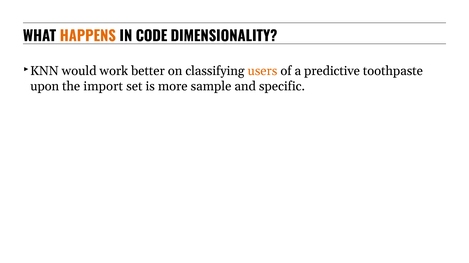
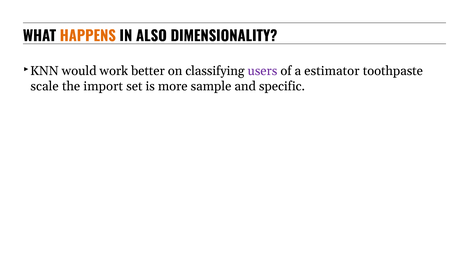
CODE: CODE -> ALSO (151, 36)
users colour: orange -> purple (262, 71)
predictive: predictive -> estimator (332, 71)
upon: upon -> scale (45, 86)
